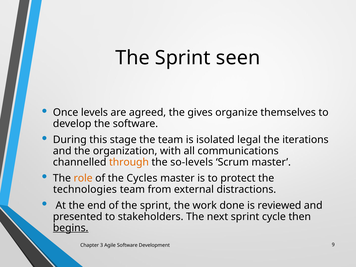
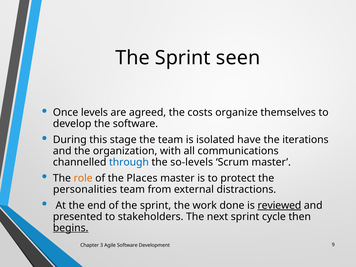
gives: gives -> costs (200, 113)
legal: legal -> have (249, 140)
through colour: orange -> blue (129, 162)
Cycles: Cycles -> Places (142, 178)
technologies: technologies -> personalities (85, 189)
reviewed underline: none -> present (279, 205)
